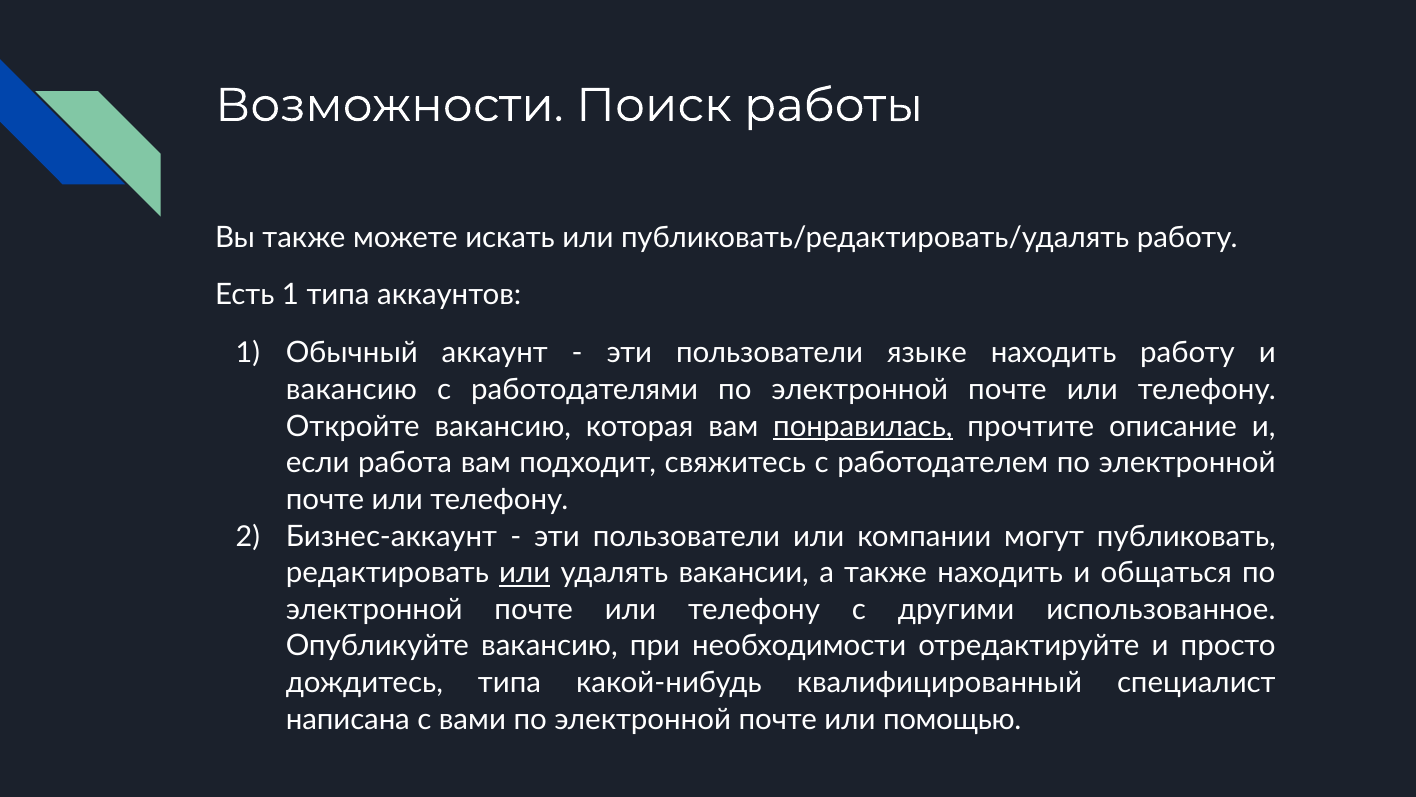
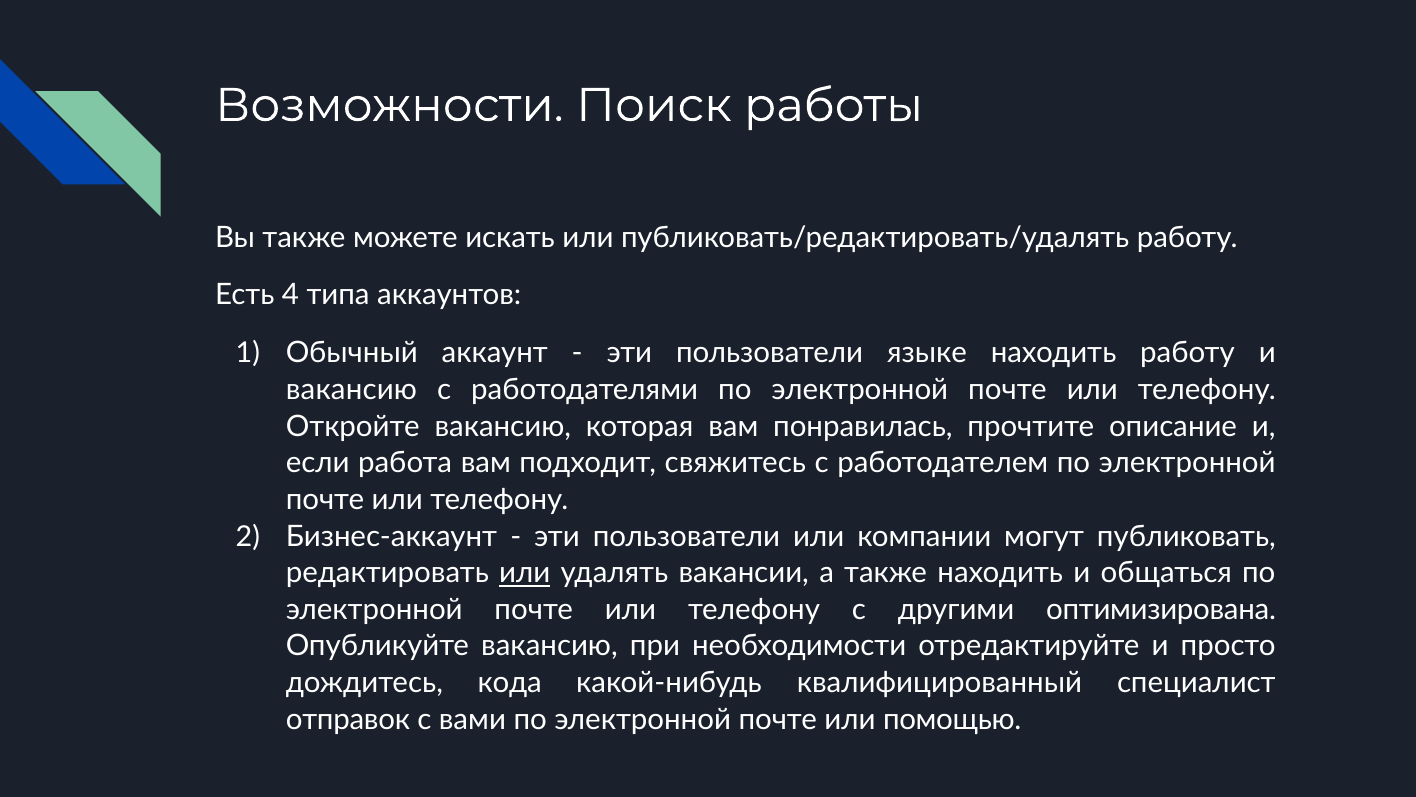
Есть 1: 1 -> 4 (290, 295)
понравилась underline: present -> none (863, 426)
использованное: использованное -> оптимизирована (1161, 609)
дождитесь типа: типа -> кода (510, 682)
написана: написана -> отправок (348, 719)
